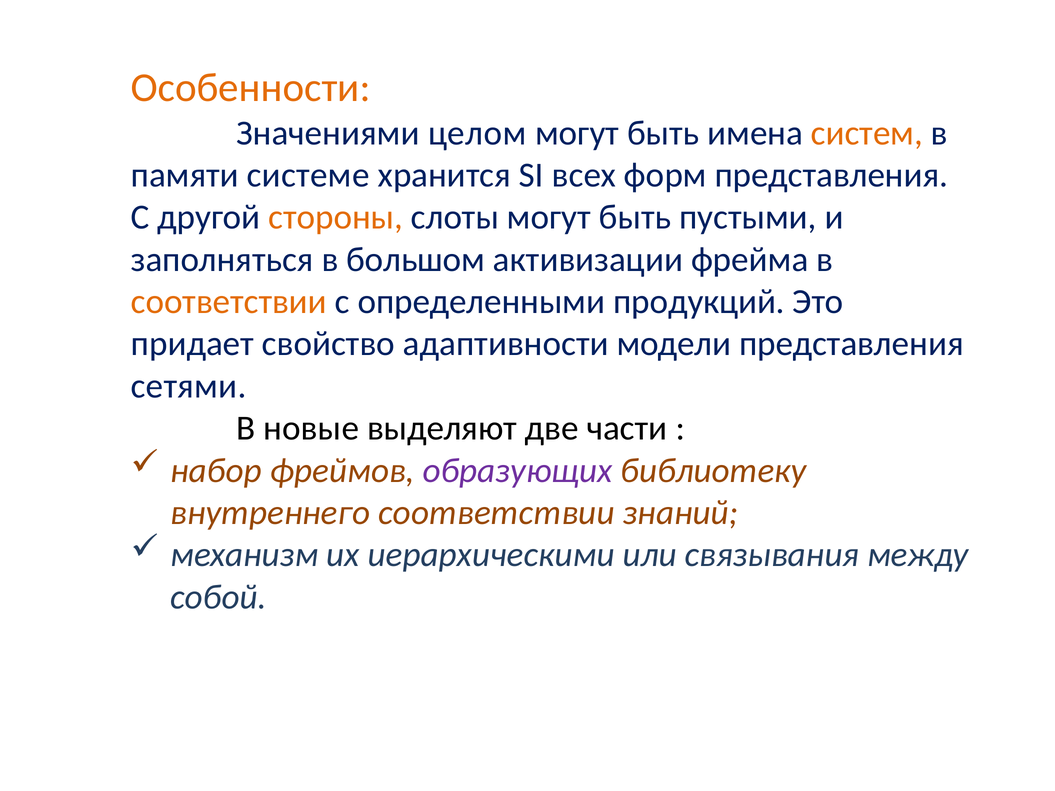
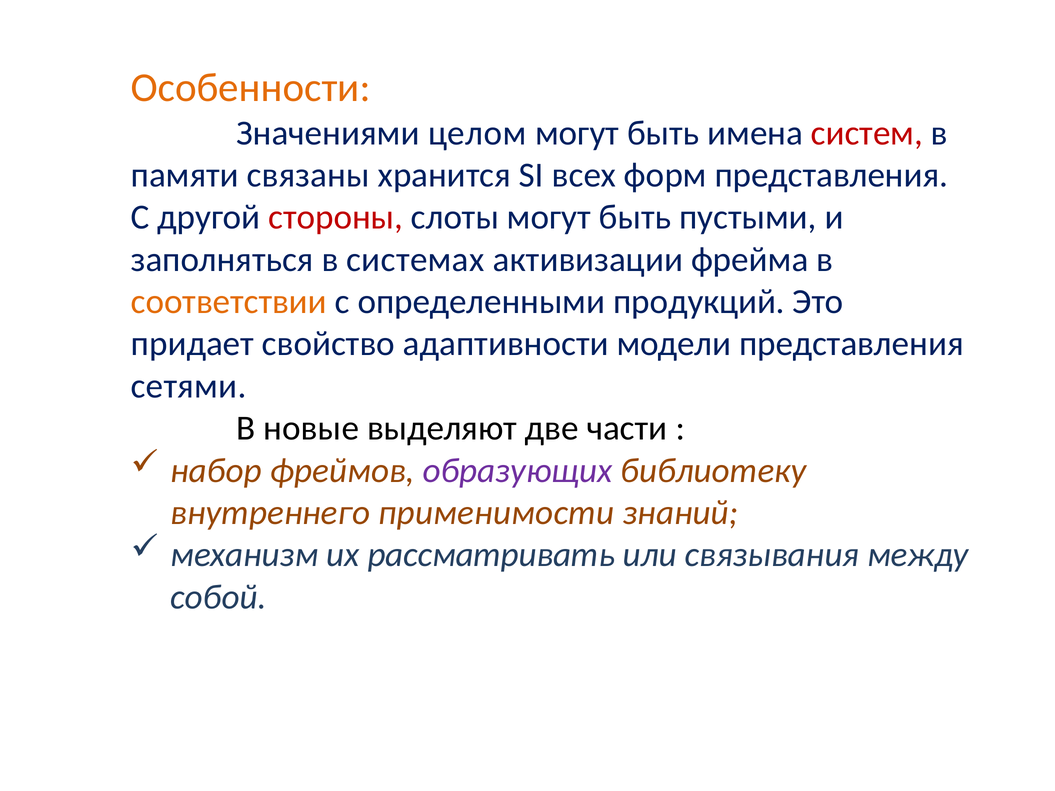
систем colour: orange -> red (867, 133)
системе: системе -> связаны (308, 175)
стороны colour: orange -> red (336, 217)
большом: большом -> системах (415, 260)
внутреннего соответствии: соответствии -> применимости (496, 513)
иерархическими: иерархическими -> рассматривать (491, 555)
